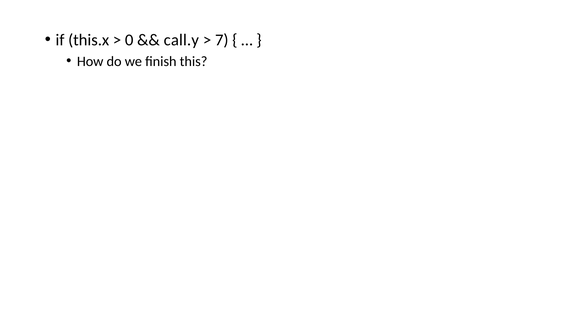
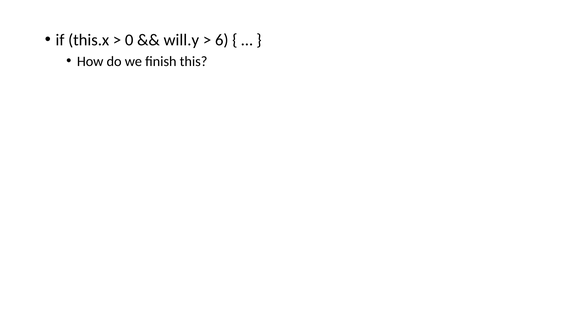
call.y: call.y -> will.y (181, 40)
7: 7 -> 6 (222, 40)
